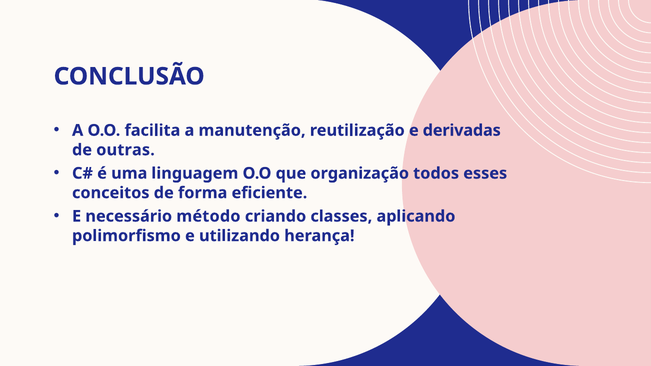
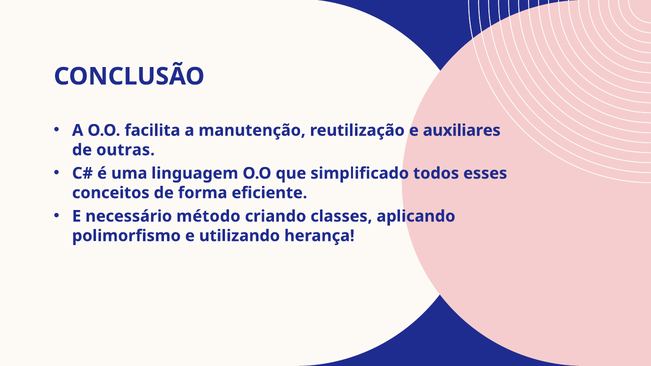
derivadas: derivadas -> auxiliares (462, 130)
organização: organização -> simplificado (360, 173)
